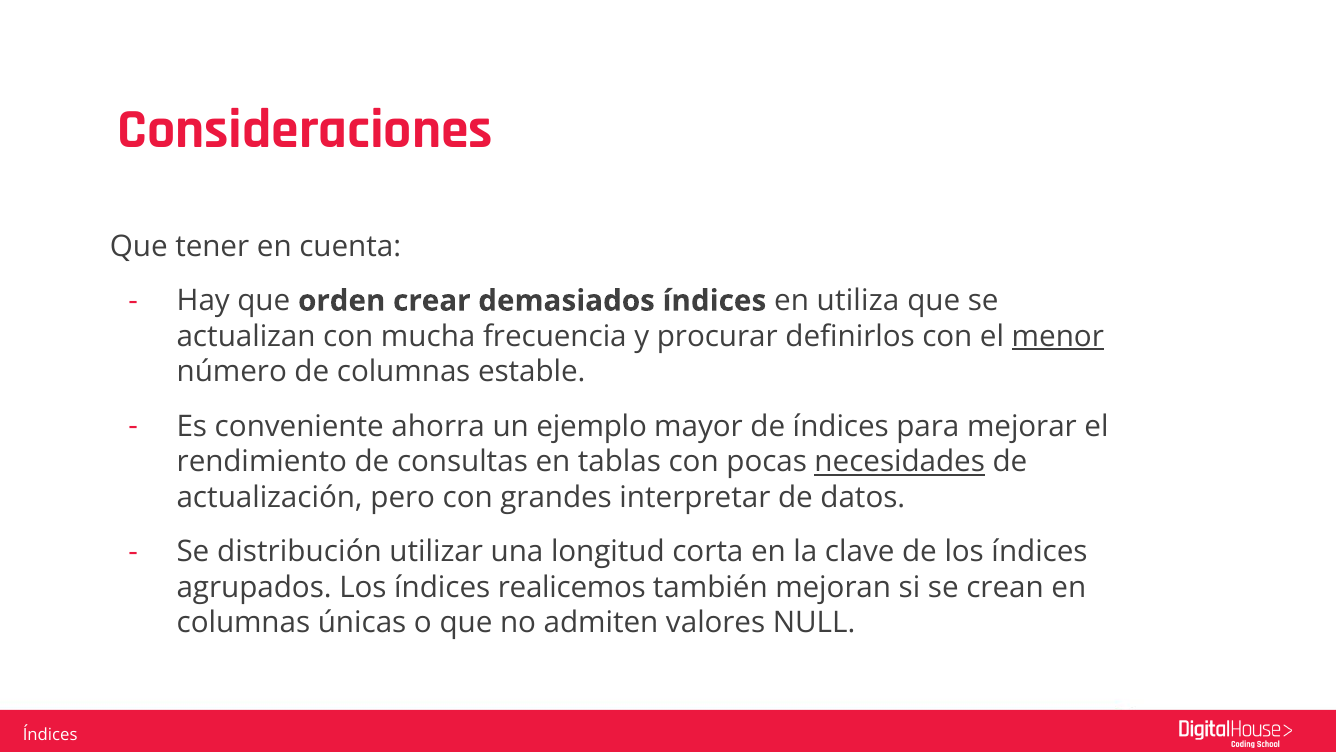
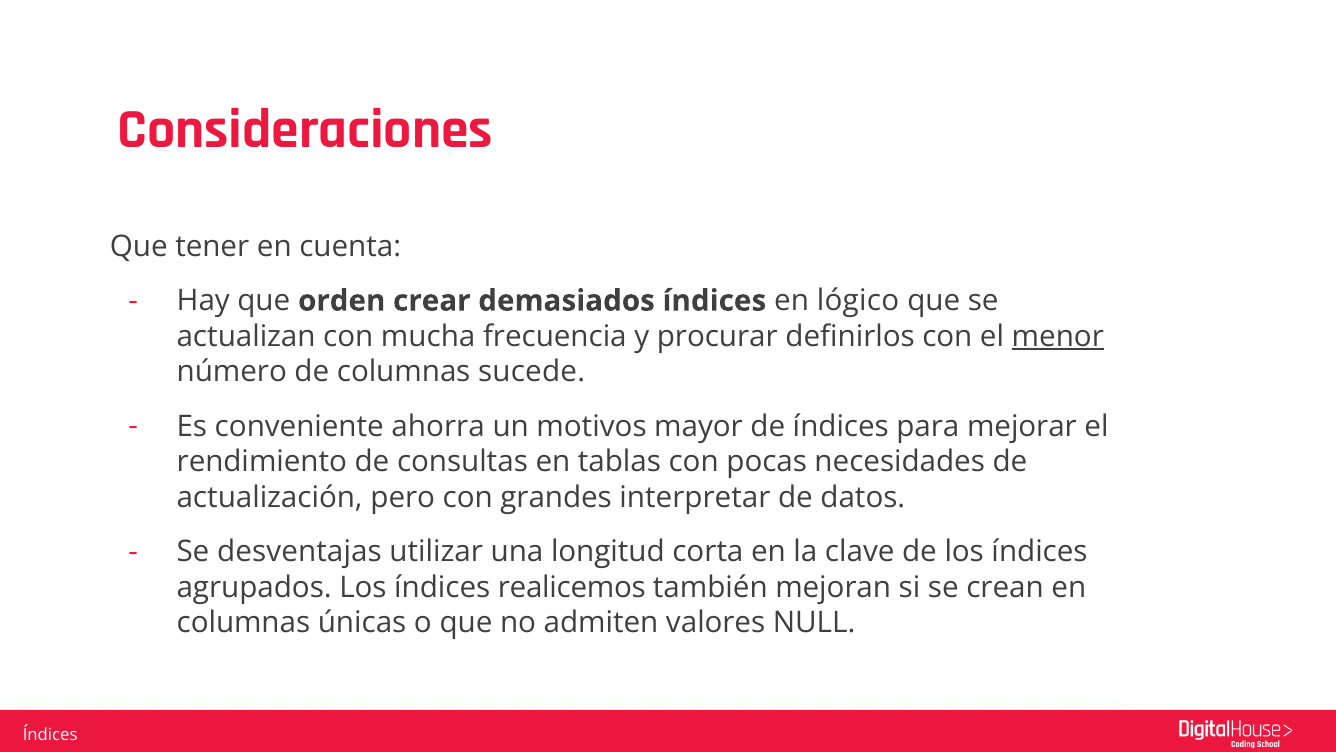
utiliza: utiliza -> lógico (858, 301)
estable: estable -> sucede (532, 372)
ejemplo: ejemplo -> motivos (591, 426)
necesidades underline: present -> none (900, 462)
distribución: distribución -> desventajas (299, 551)
